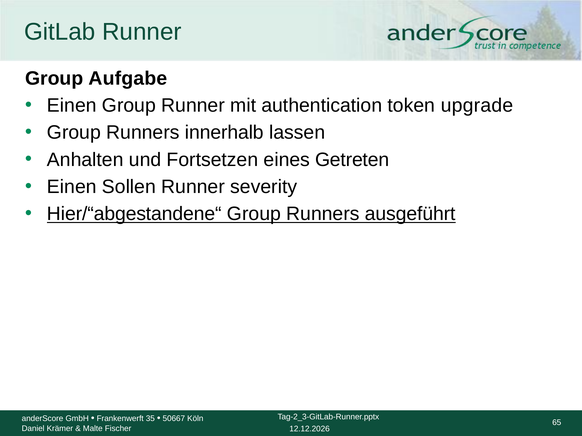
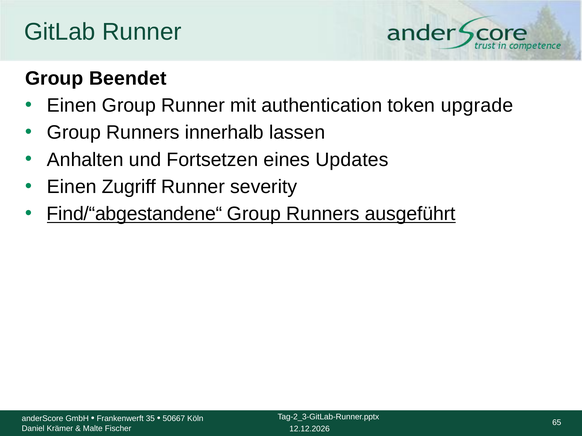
Aufgabe: Aufgabe -> Beendet (128, 78)
Getreten: Getreten -> Updates (352, 160)
Sollen: Sollen -> Zugriff (129, 187)
Hier/“abgestandene“: Hier/“abgestandene“ -> Find/“abgestandene“ (134, 214)
